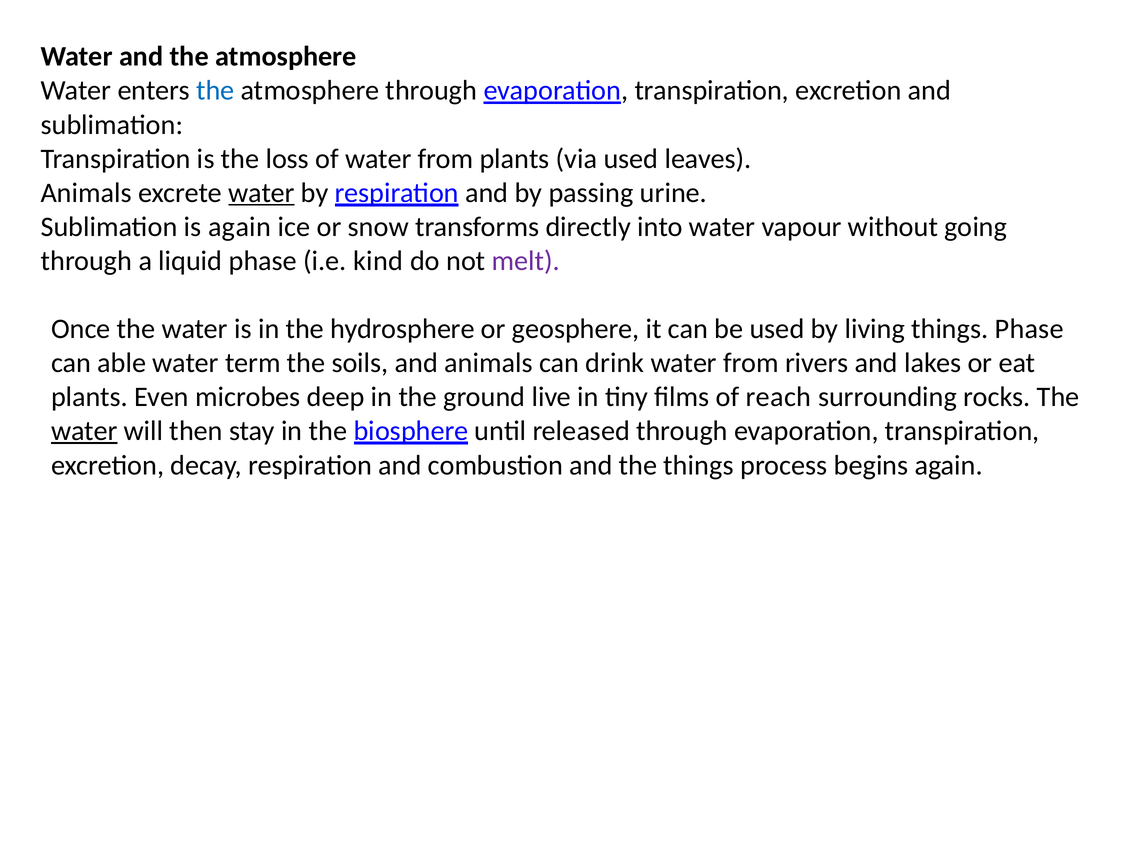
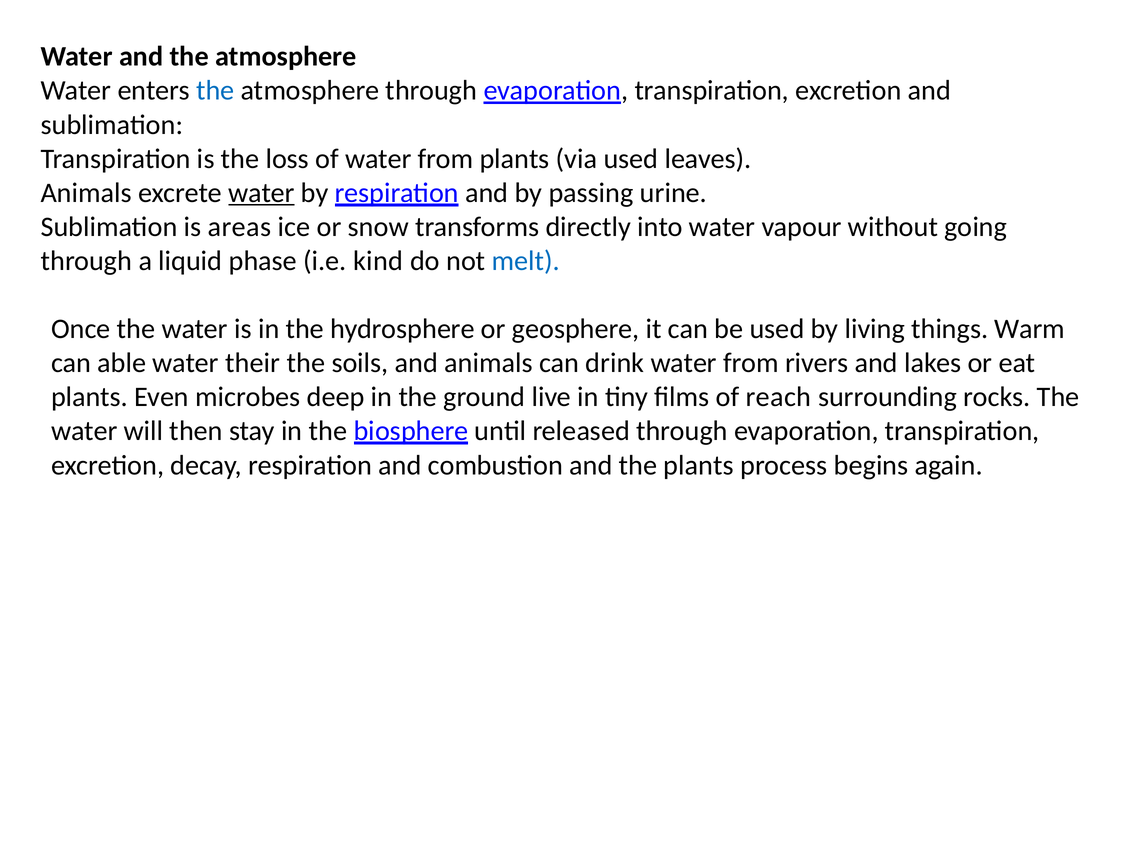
is again: again -> areas (240, 227)
melt colour: purple -> blue (526, 261)
things Phase: Phase -> Warm (1030, 329)
term: term -> their (253, 363)
water underline: present -> none (84, 431)
the things: things -> plants (699, 466)
